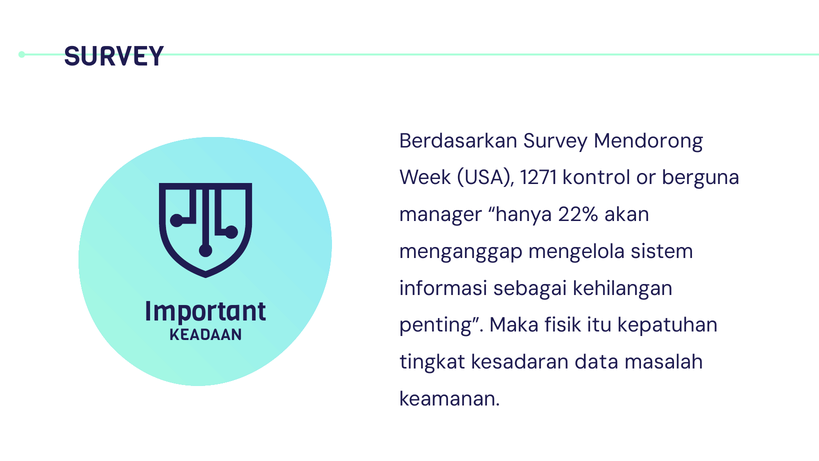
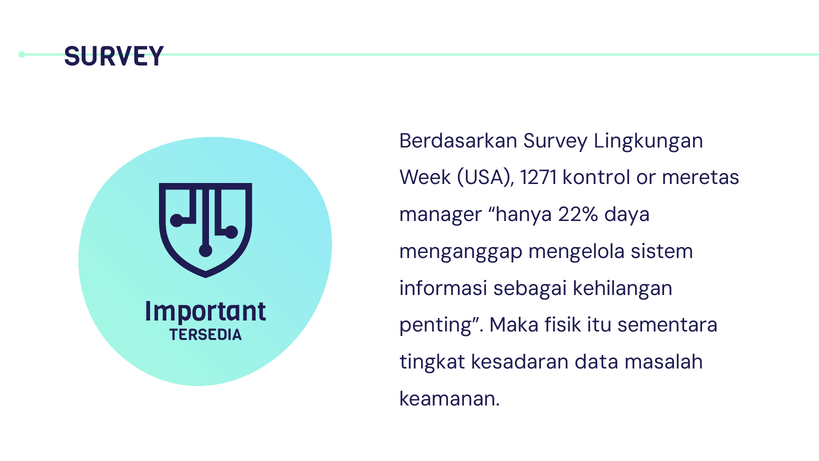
Mendorong: Mendorong -> Lingkungan (649, 141)
berguna: berguna -> meretas (701, 178)
akan: akan -> daya (627, 214)
kepatuhan: kepatuhan -> sementara (668, 325)
KEADAAN: KEADAAN -> TERSEDIA (206, 335)
